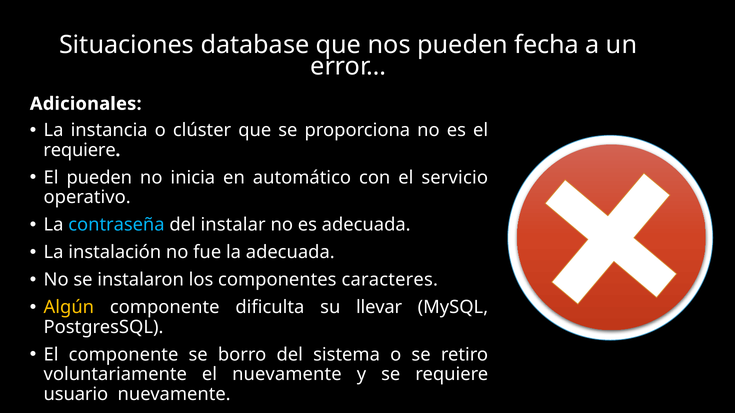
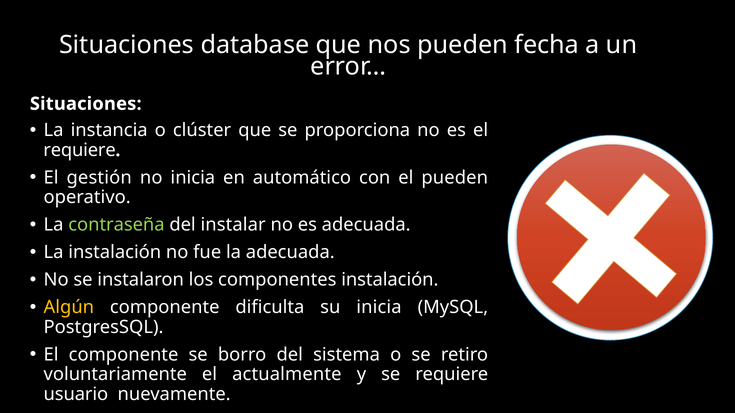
Adicionales: Adicionales -> Situaciones (86, 104)
El pueden: pueden -> gestión (99, 178)
el servicio: servicio -> pueden (455, 178)
contraseña colour: light blue -> light green (116, 225)
componentes caracteres: caracteres -> instalación (390, 280)
su llevar: llevar -> inicia (379, 308)
el nuevamente: nuevamente -> actualmente (287, 375)
